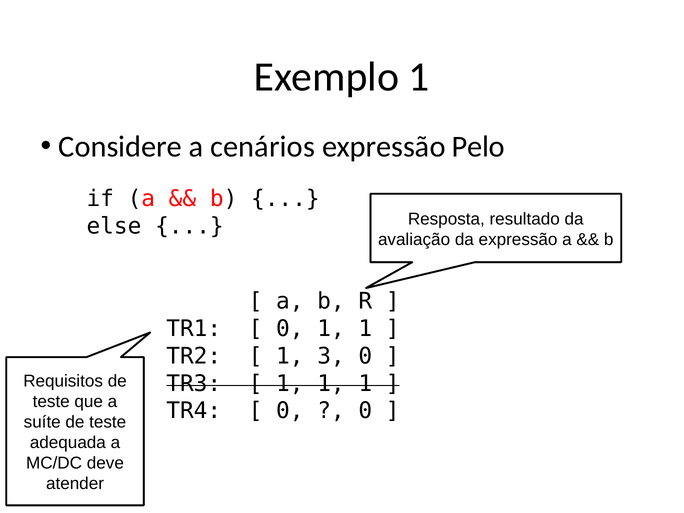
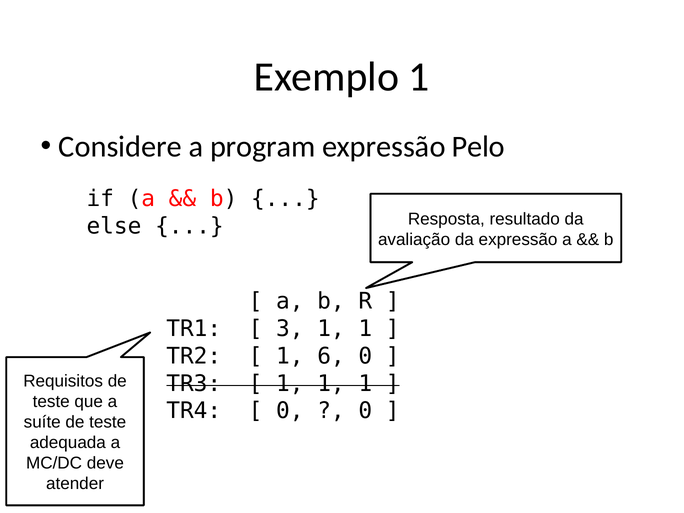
cenários: cenários -> program (263, 147)
0: 0 -> 3 (290, 329)
3: 3 -> 6 (331, 356)
